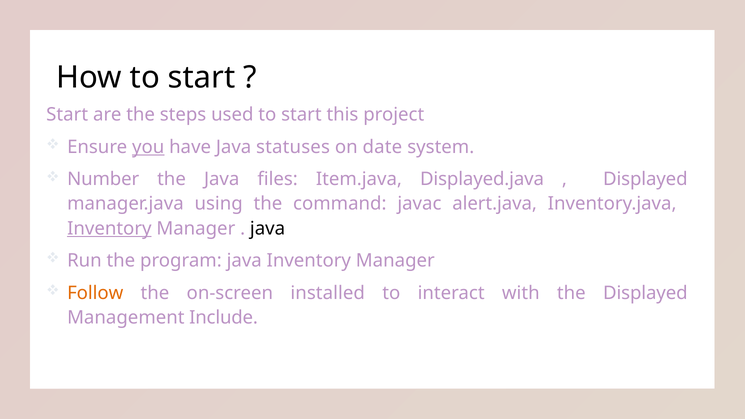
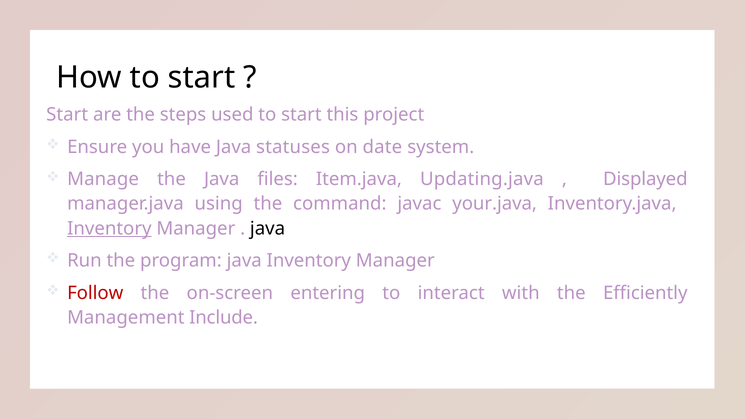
you underline: present -> none (148, 147)
Number: Number -> Manage (103, 179)
Displayed.java: Displayed.java -> Updating.java (482, 179)
alert.java: alert.java -> your.java (495, 204)
Follow colour: orange -> red (95, 293)
installed: installed -> entering (328, 293)
the Displayed: Displayed -> Efficiently (645, 293)
